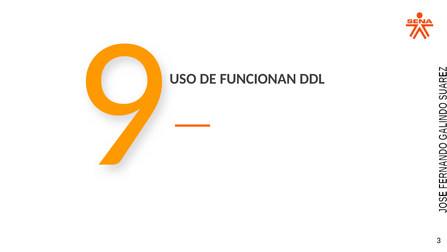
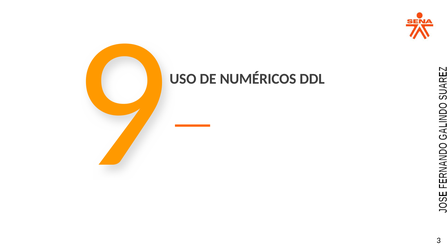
FUNCIONAN: FUNCIONAN -> NUMÉRICOS (258, 79)
